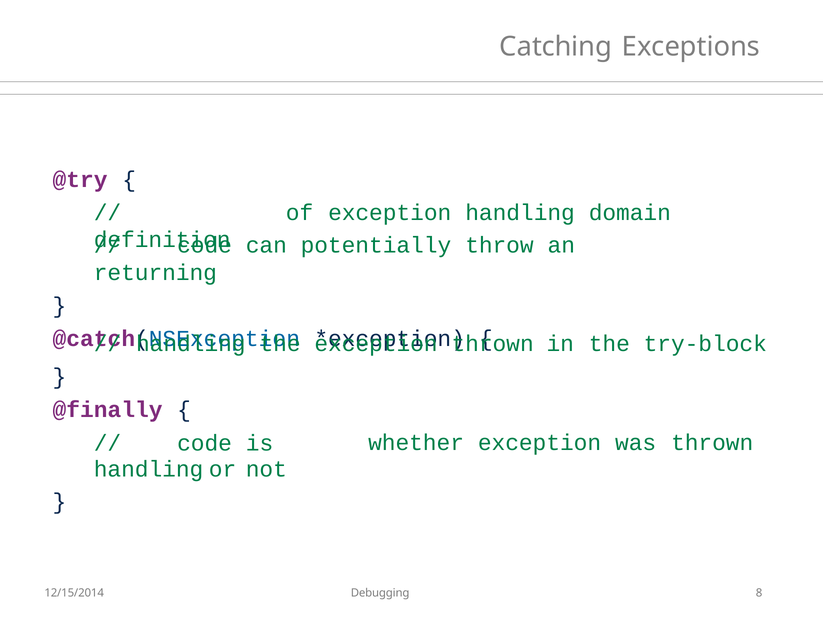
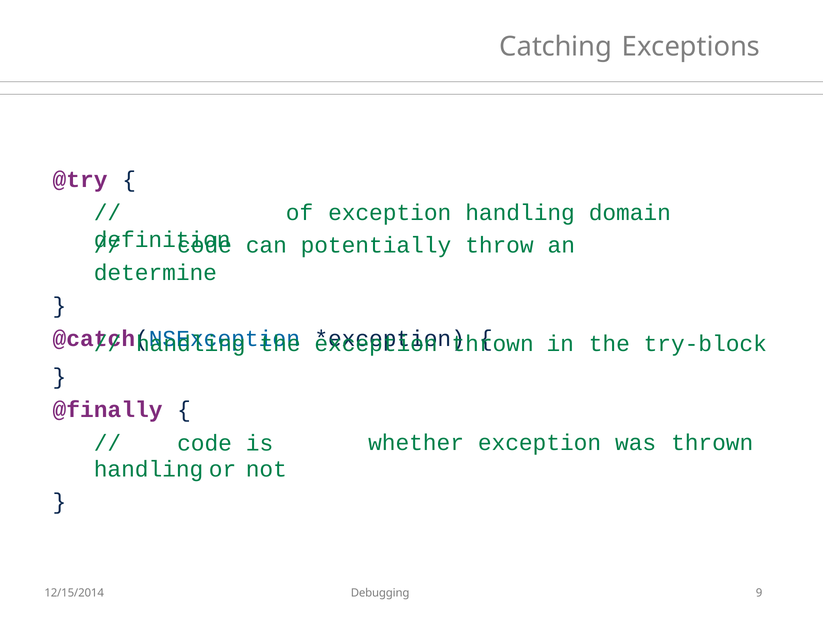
returning: returning -> determine (155, 273)
8: 8 -> 9 (759, 593)
